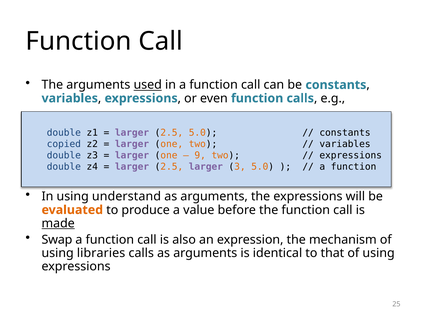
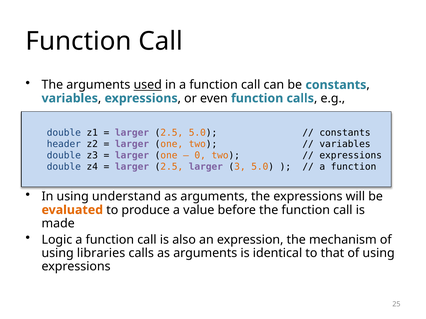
copied: copied -> header (64, 144)
9: 9 -> 0 (200, 156)
made underline: present -> none (58, 224)
Swap: Swap -> Logic (57, 240)
